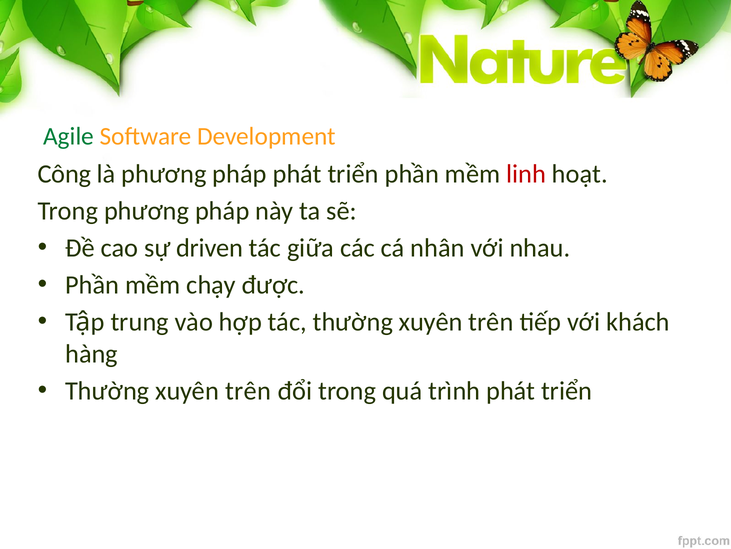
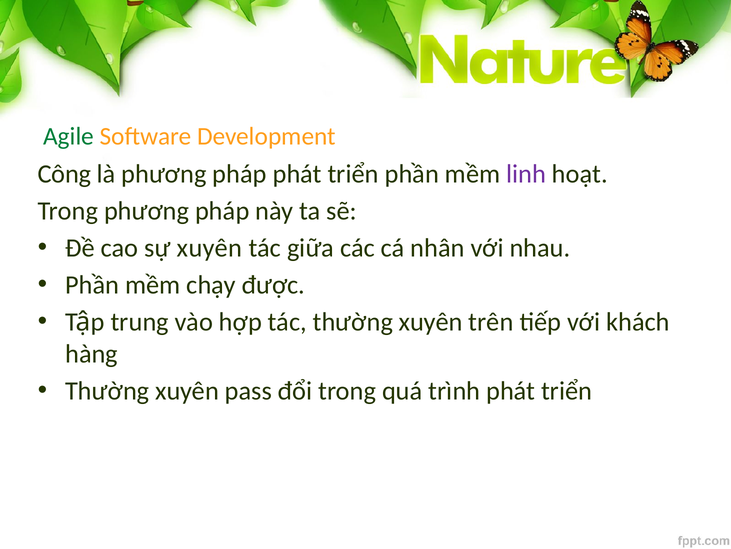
linh colour: red -> purple (526, 174)
sự driven: driven -> xuyên (209, 248)
trên: trên -> pass (248, 390)
